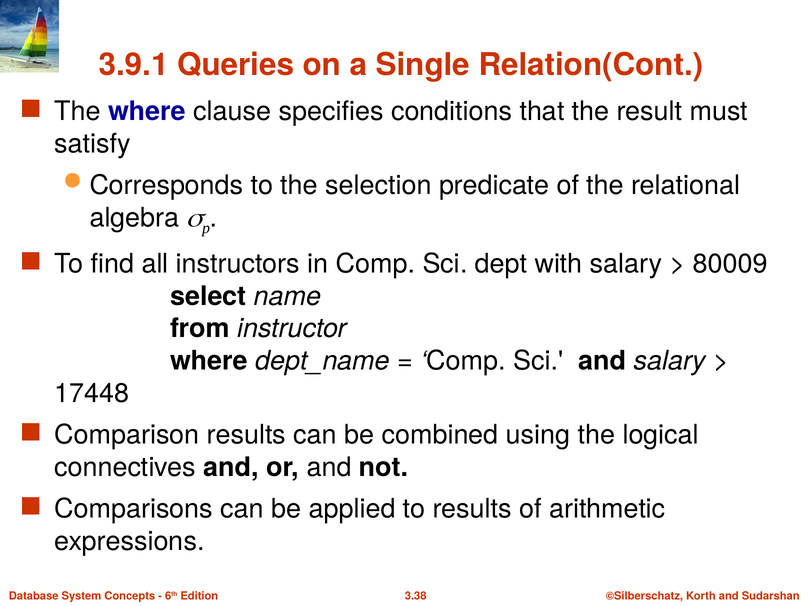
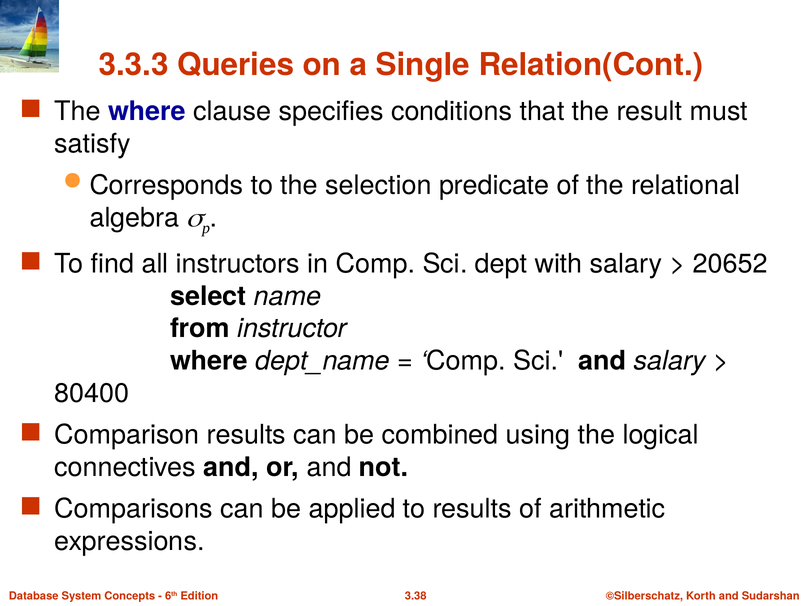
3.9.1: 3.9.1 -> 3.3.3 (134, 65)
80009: 80009 -> 20652 (730, 264)
17448: 17448 -> 80400 (92, 393)
